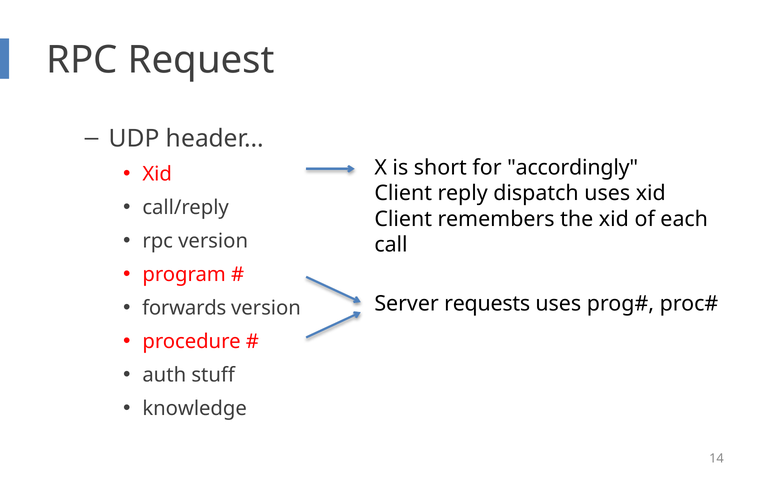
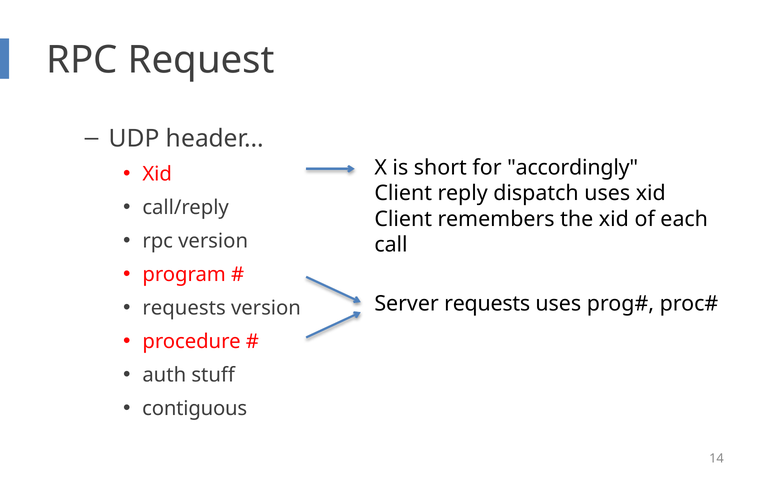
forwards: forwards -> requests (184, 308)
knowledge: knowledge -> contiguous (195, 409)
